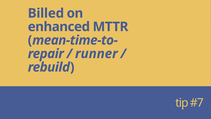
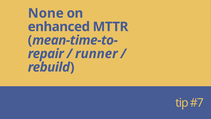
Billed: Billed -> None (46, 13)
